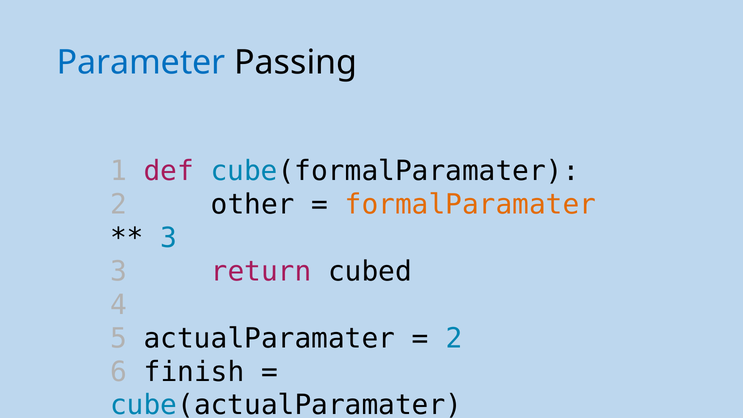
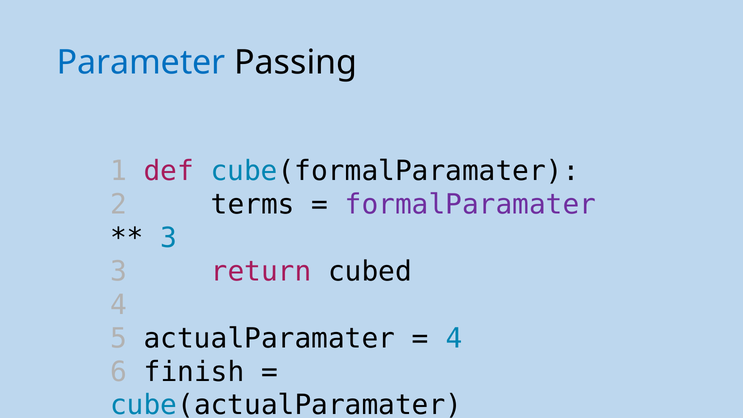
other: other -> terms (253, 205)
formalParamater colour: orange -> purple (470, 205)
2: 2 -> 4 (454, 338)
